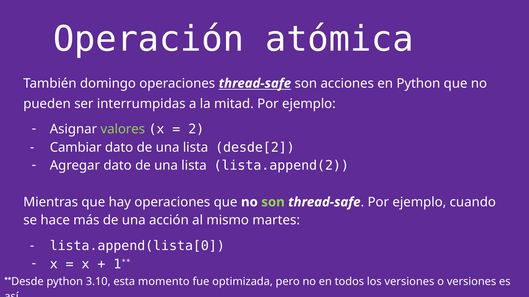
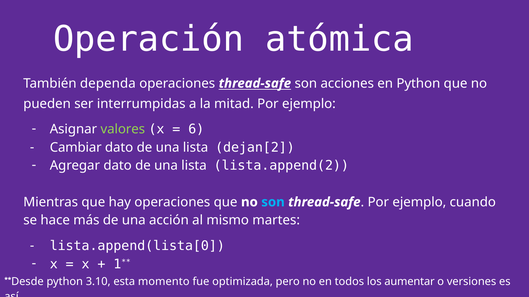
domingo: domingo -> dependa (108, 84)
2: 2 -> 6 (196, 129)
desde[2: desde[2 -> dejan[2 (255, 148)
son colour: light green -> light blue (273, 202)
los versiones: versiones -> aumentar (410, 282)
